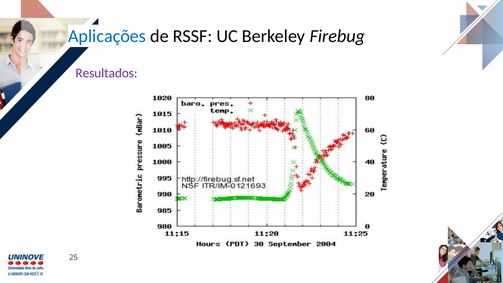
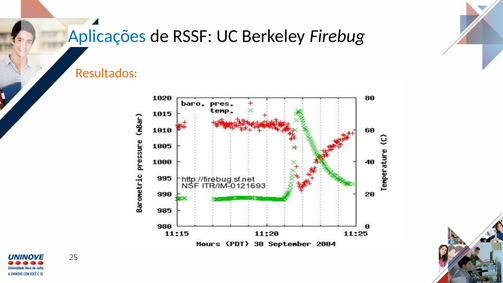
Resultados colour: purple -> orange (106, 73)
